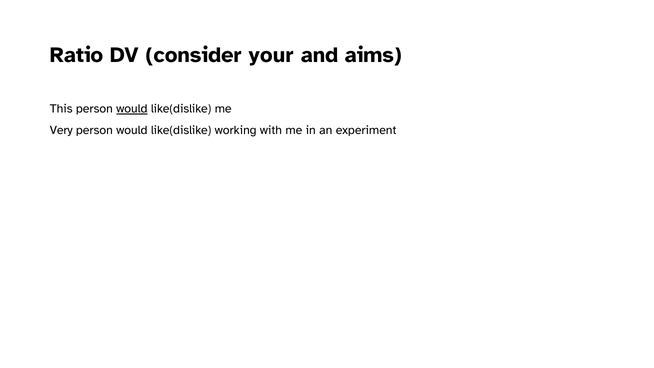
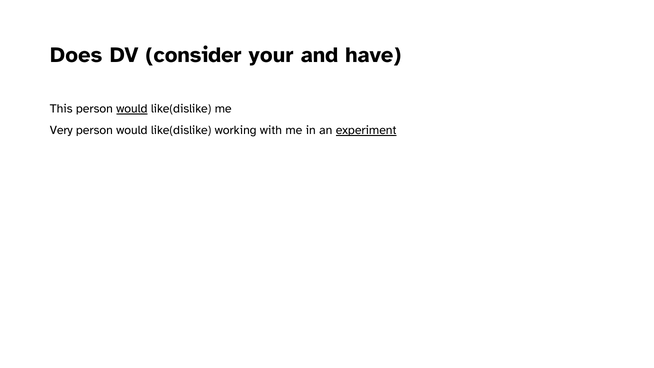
Ratio: Ratio -> Does (76, 55)
aims: aims -> have (373, 55)
experiment underline: none -> present (366, 130)
